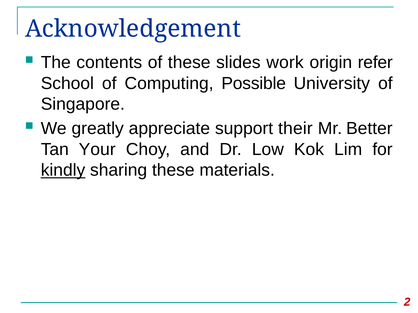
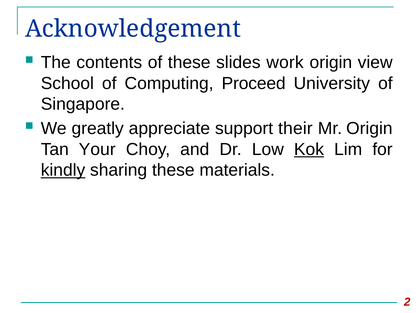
refer: refer -> view (375, 63)
Possible: Possible -> Proceed (254, 83)
Mr Better: Better -> Origin (369, 129)
Kok underline: none -> present (309, 150)
